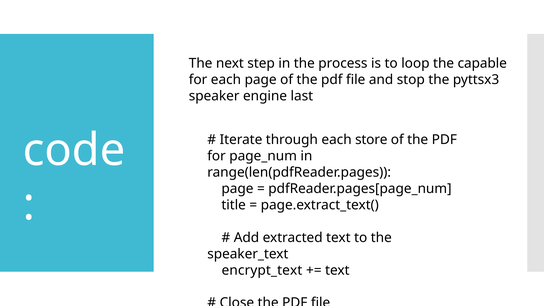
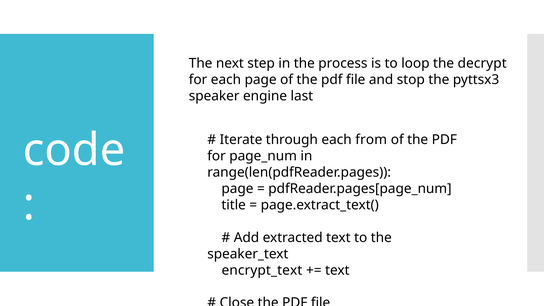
capable: capable -> decrypt (482, 64)
store: store -> from (371, 140)
